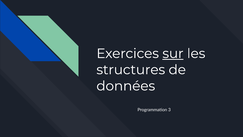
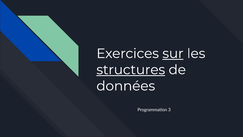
structures underline: none -> present (131, 70)
